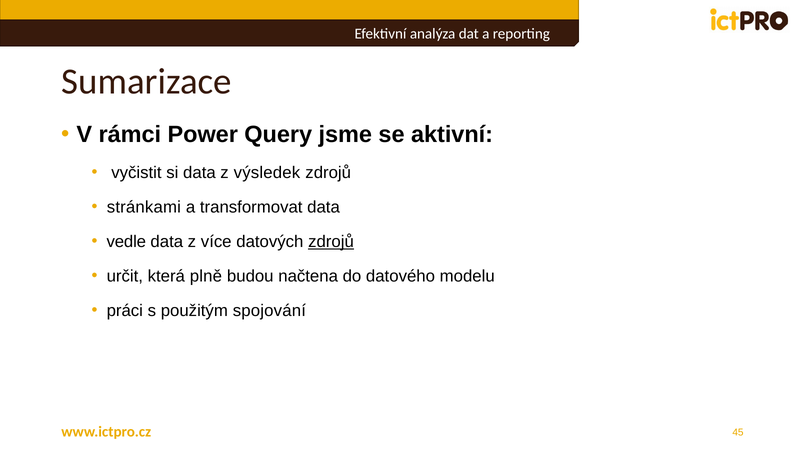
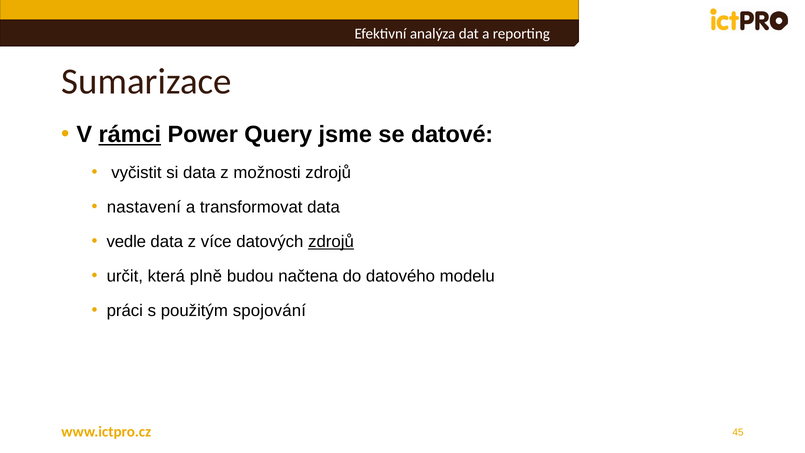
rámci underline: none -> present (130, 134)
aktivní: aktivní -> datové (452, 134)
výsledek: výsledek -> možnosti (267, 173)
stránkami: stránkami -> nastavení (144, 207)
